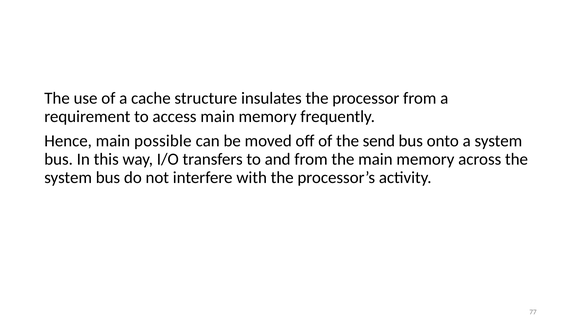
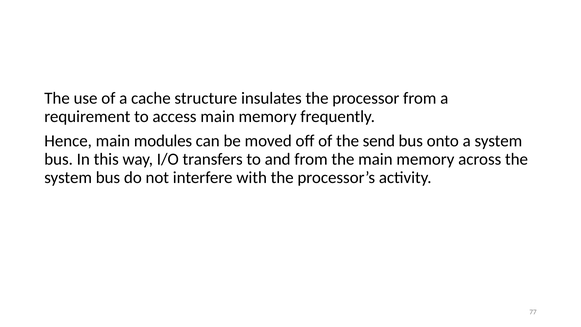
possible: possible -> modules (163, 141)
